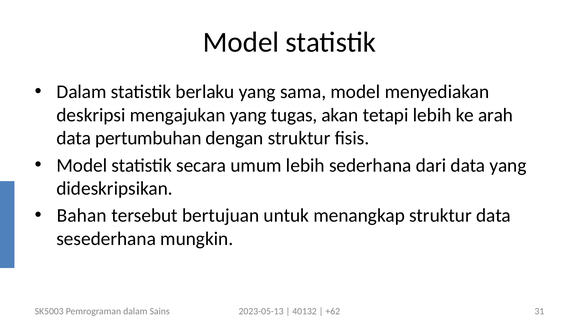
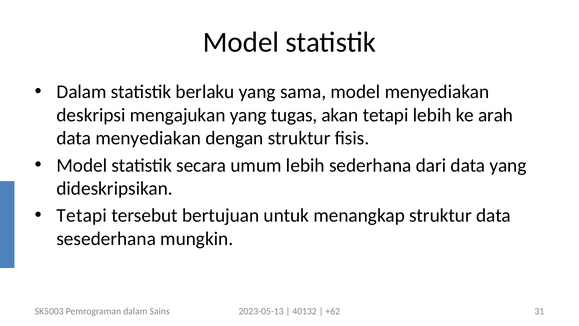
data pertumbuhan: pertumbuhan -> menyediakan (148, 138)
Bahan: Bahan -> Tetapi (82, 215)
